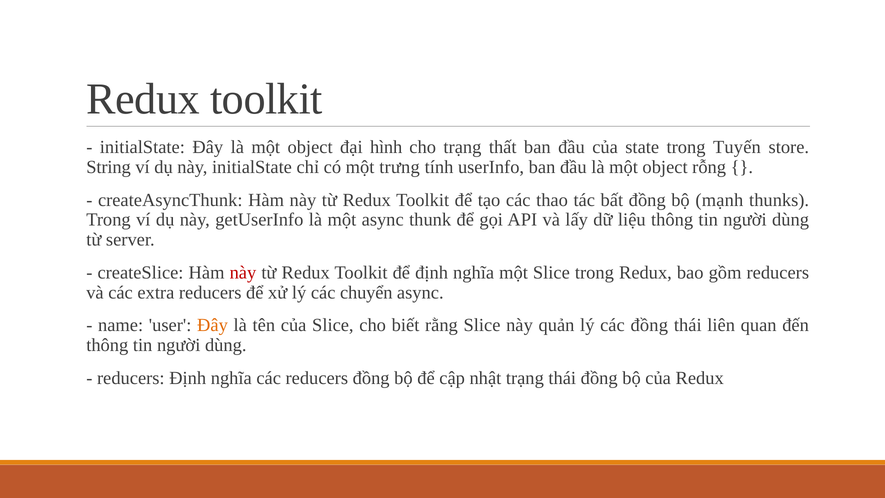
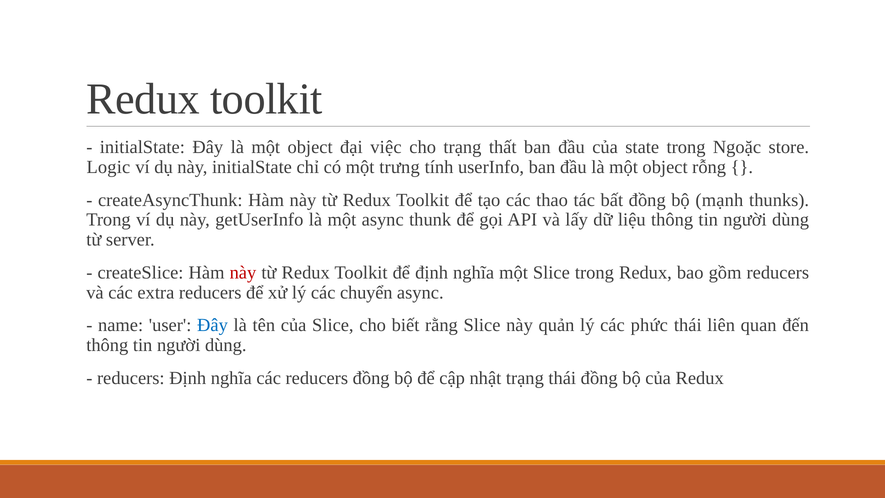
hình: hình -> việc (386, 147)
Tuyến: Tuyến -> Ngoặc (737, 147)
String: String -> Logic (108, 167)
Đây colour: orange -> blue (212, 325)
các đồng: đồng -> phức (649, 325)
